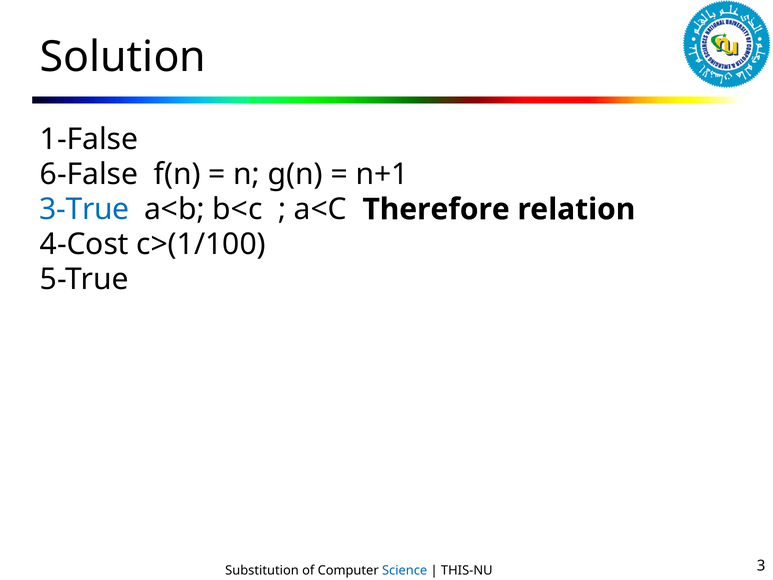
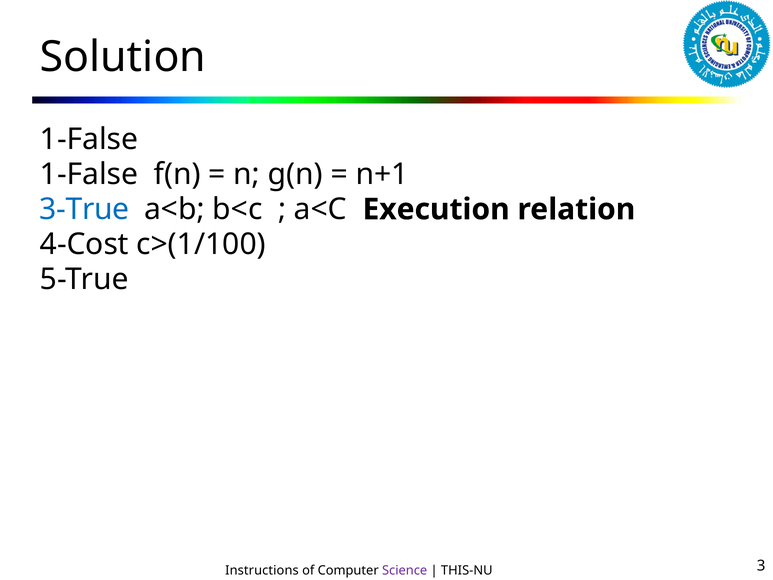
6-False: 6-False -> 1-False (89, 174)
Therefore: Therefore -> Execution (436, 209)
Substitution: Substitution -> Instructions (262, 570)
Science colour: blue -> purple (405, 570)
